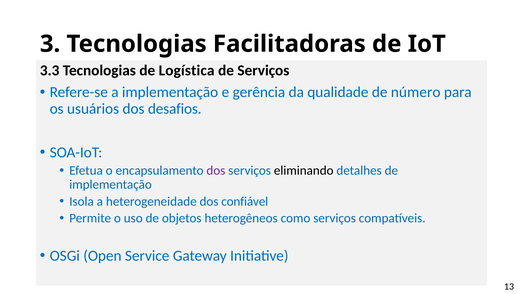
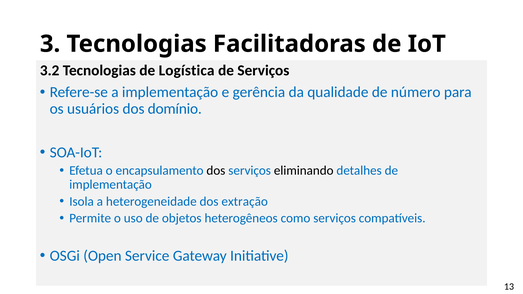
3.3: 3.3 -> 3.2 (50, 70)
desafios: desafios -> domínio (175, 109)
dos colour: purple -> black (216, 171)
confiável: confiável -> extração (245, 202)
